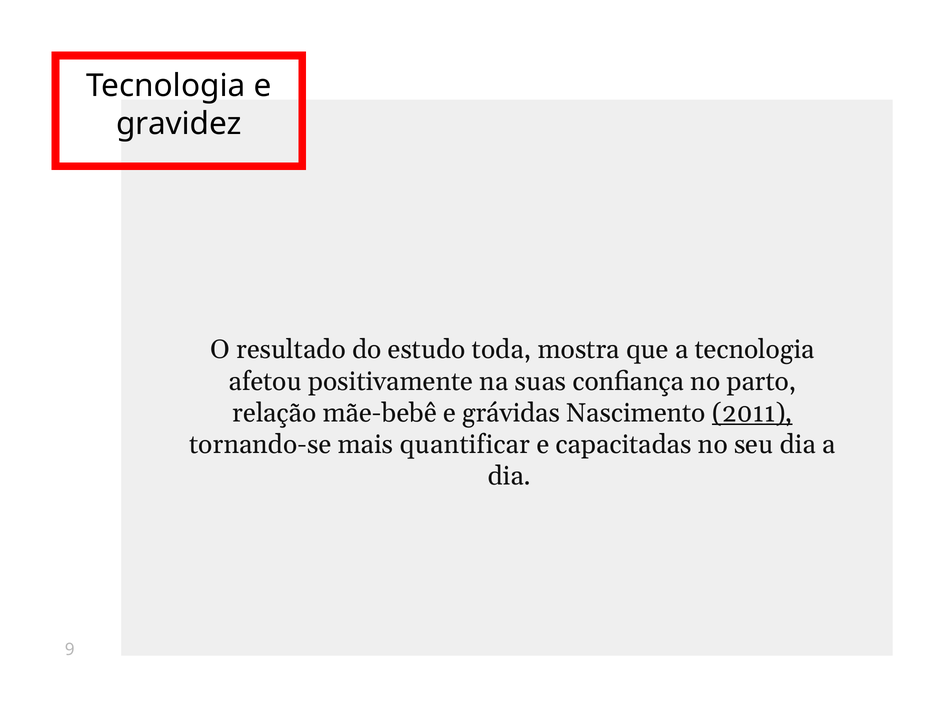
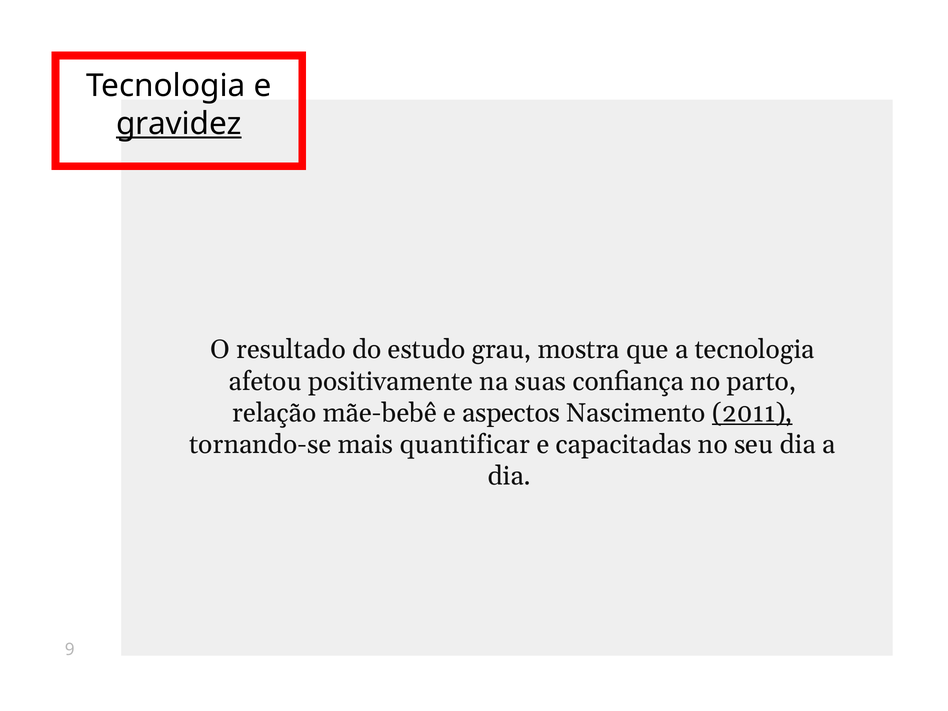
gravidez underline: none -> present (179, 124)
toda: toda -> grau (502, 350)
grávidas: grávidas -> aspectos (511, 413)
